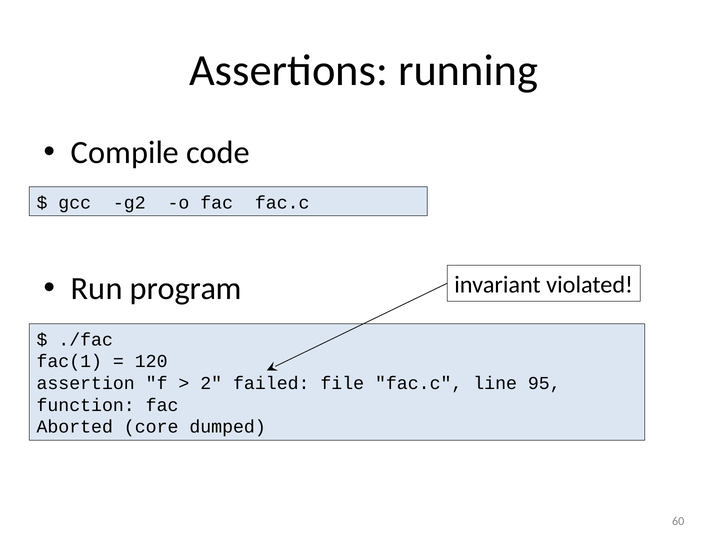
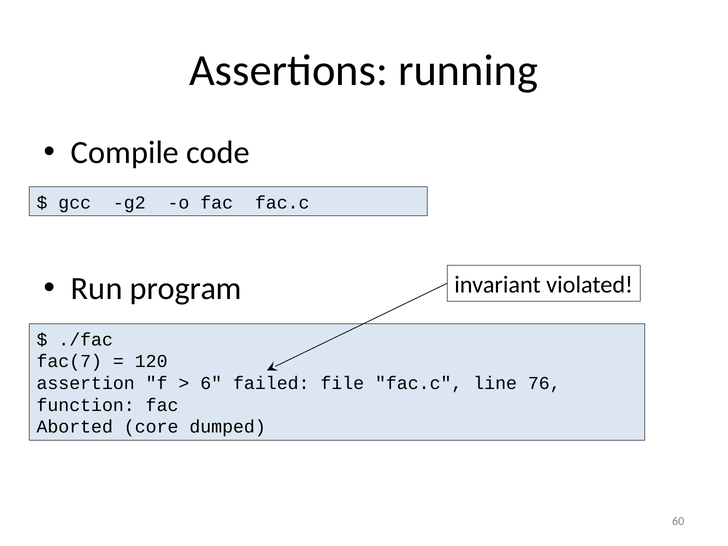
fac(1: fac(1 -> fac(7 (69, 361)
2: 2 -> 6 (211, 383)
95: 95 -> 76 (544, 383)
